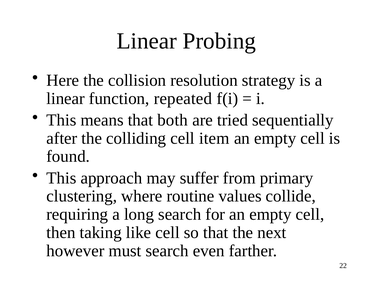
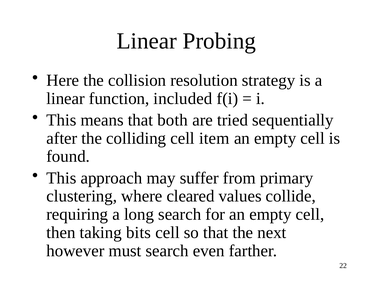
repeated: repeated -> included (183, 99)
routine: routine -> cleared (191, 196)
like: like -> bits (138, 233)
